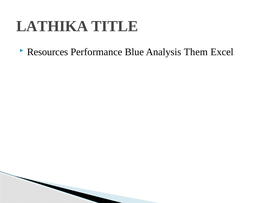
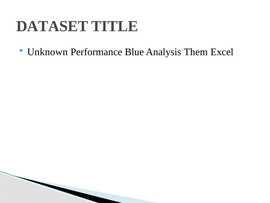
LATHIKA: LATHIKA -> DATASET (52, 26)
Resources: Resources -> Unknown (47, 52)
